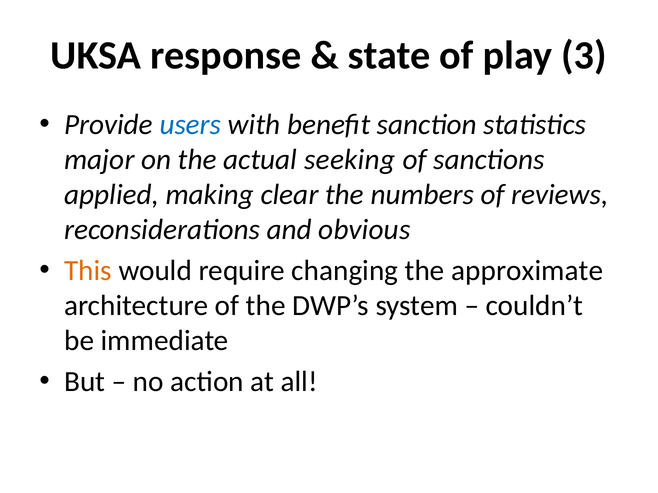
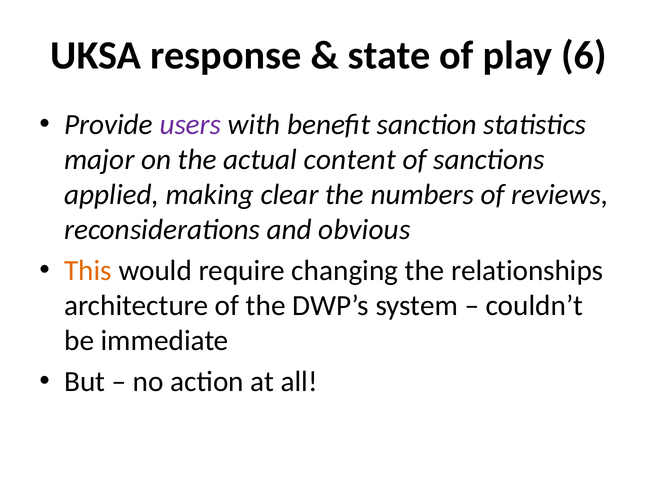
3: 3 -> 6 (584, 56)
users colour: blue -> purple (190, 125)
seeking: seeking -> content (350, 160)
approximate: approximate -> relationships (527, 271)
